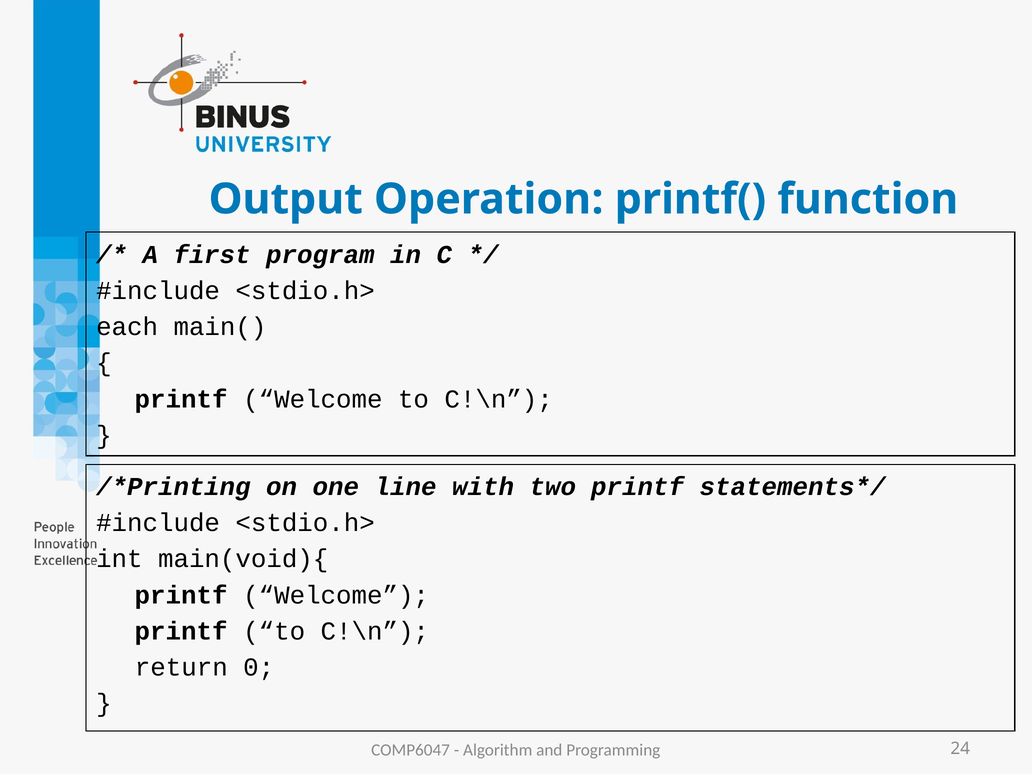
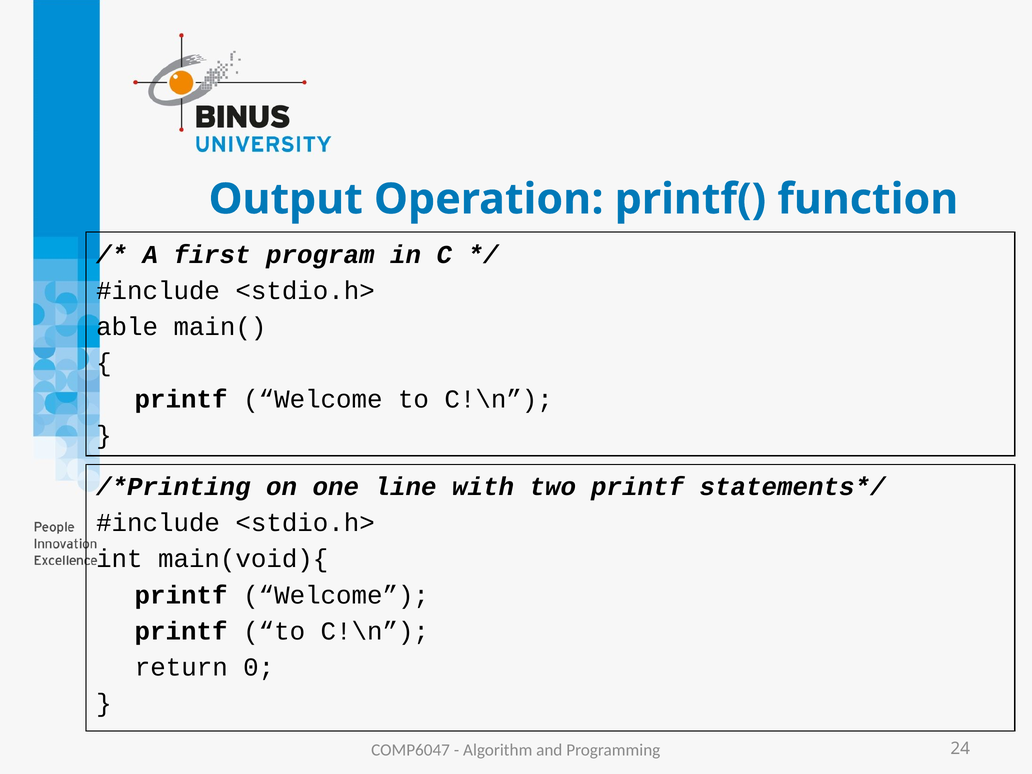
each: each -> able (127, 327)
